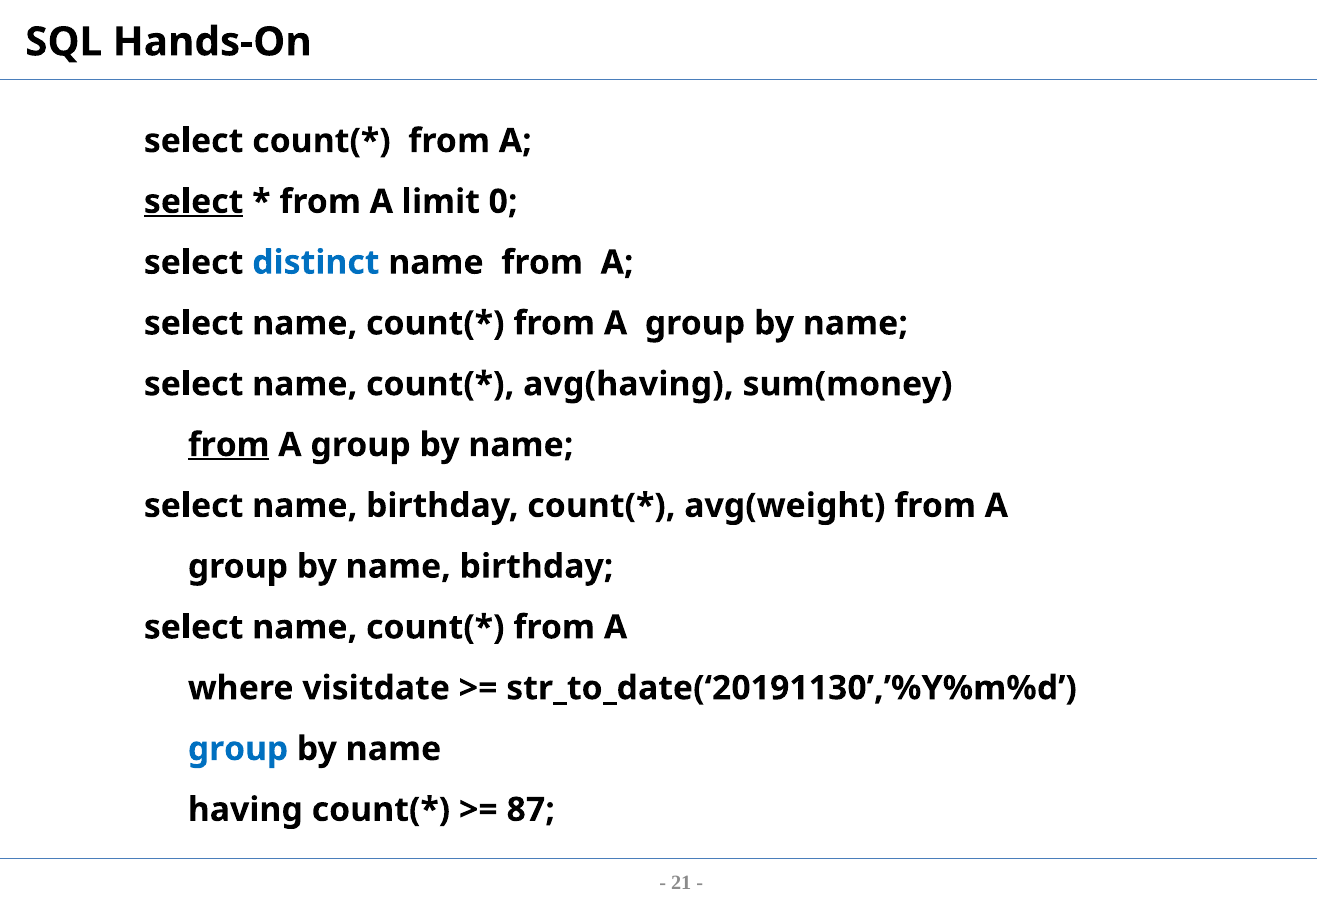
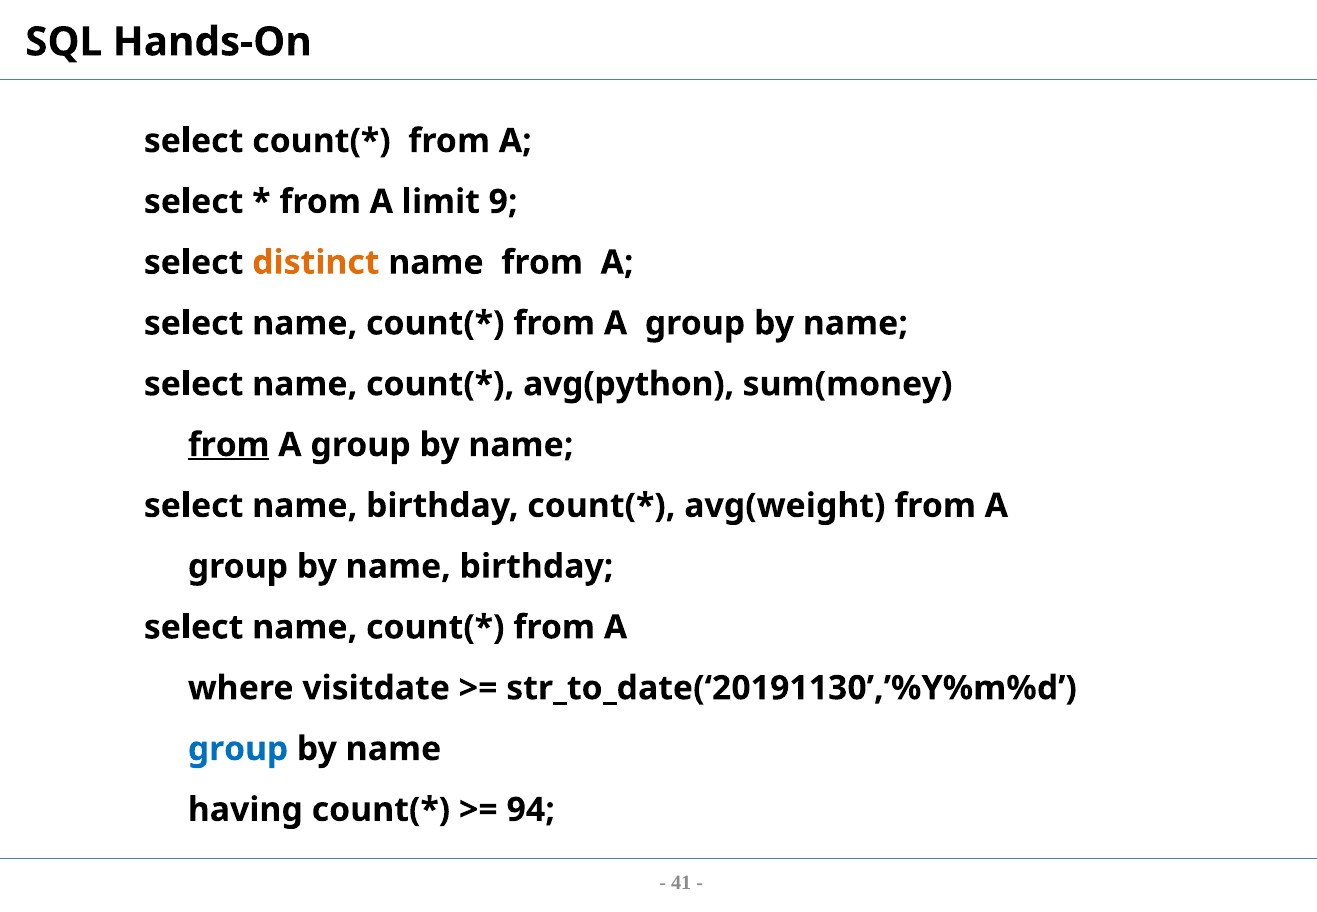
select underline: present -> none (194, 202)
0: 0 -> 9 (503, 202)
distinct colour: blue -> orange (316, 262)
avg(having: avg(having -> avg(python (629, 384)
87: 87 -> 94 (531, 810)
21: 21 -> 41 (681, 883)
